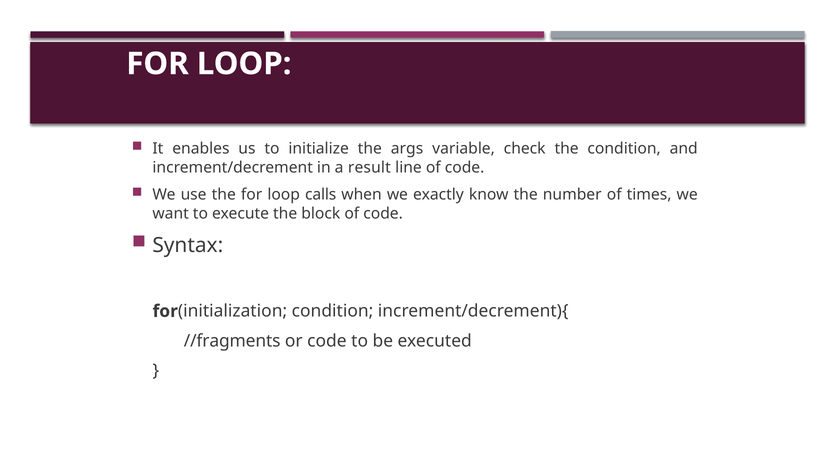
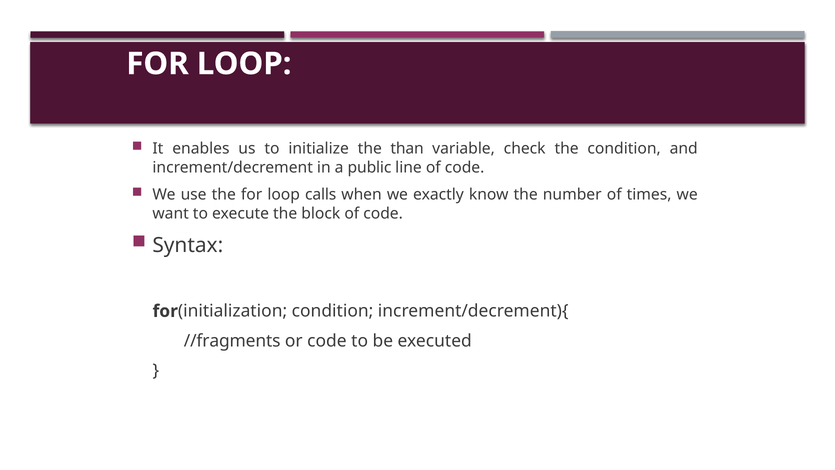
args: args -> than (407, 149)
result: result -> public (370, 167)
